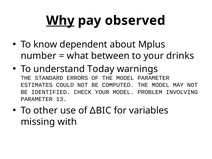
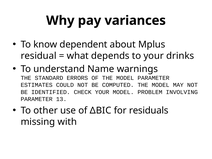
Why underline: present -> none (60, 21)
observed: observed -> variances (135, 21)
number: number -> residual (39, 56)
between: between -> depends (110, 56)
Today: Today -> Name (101, 69)
variables: variables -> residuals (149, 110)
